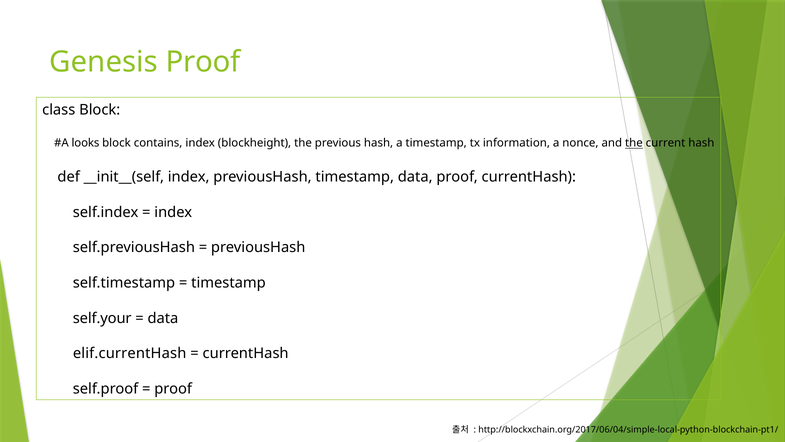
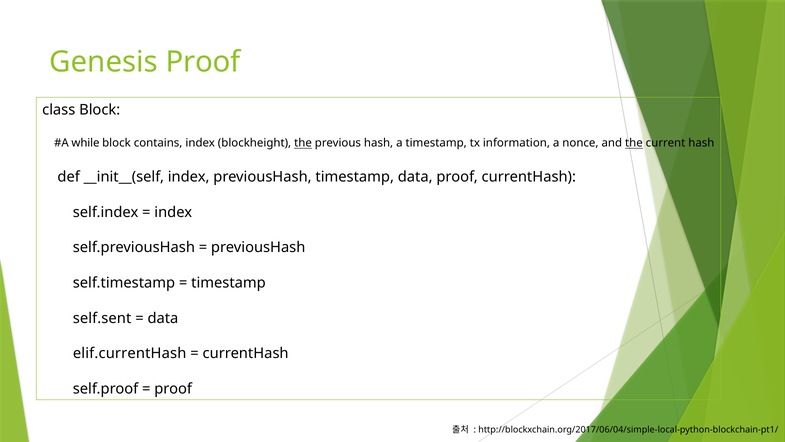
looks: looks -> while (85, 143)
the underline: none -> present (303, 143)
self.your: self.your -> self.sent (102, 318)
